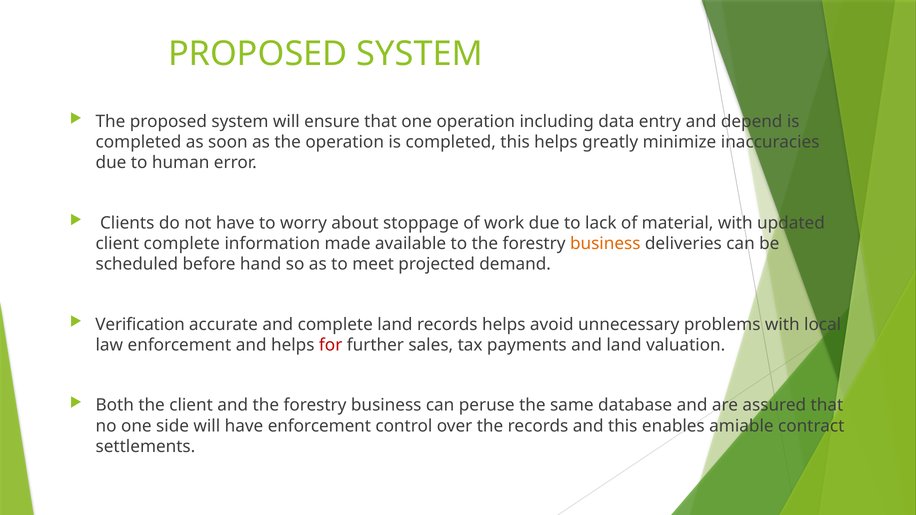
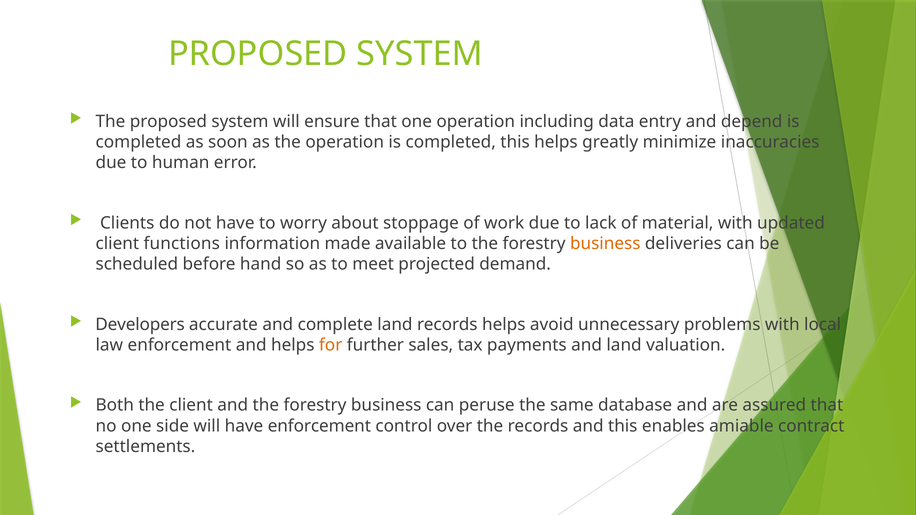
client complete: complete -> functions (182, 244)
Verification: Verification -> Developers (140, 325)
for colour: red -> orange (331, 345)
